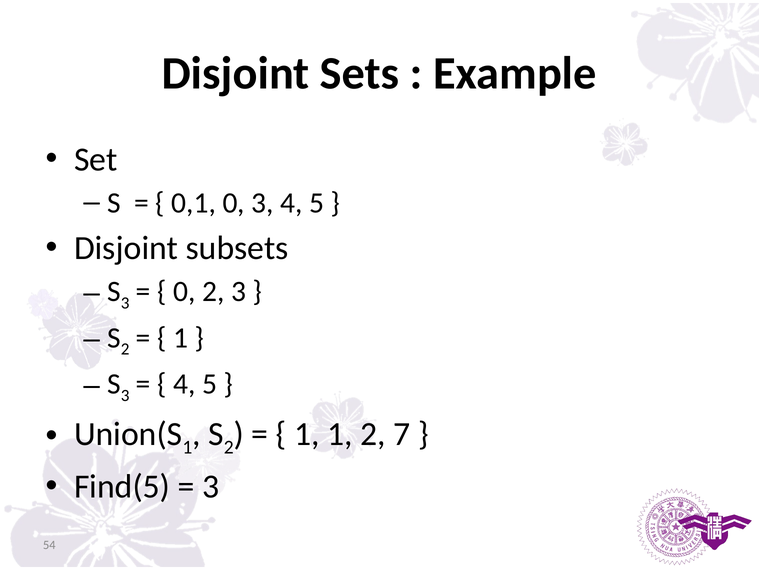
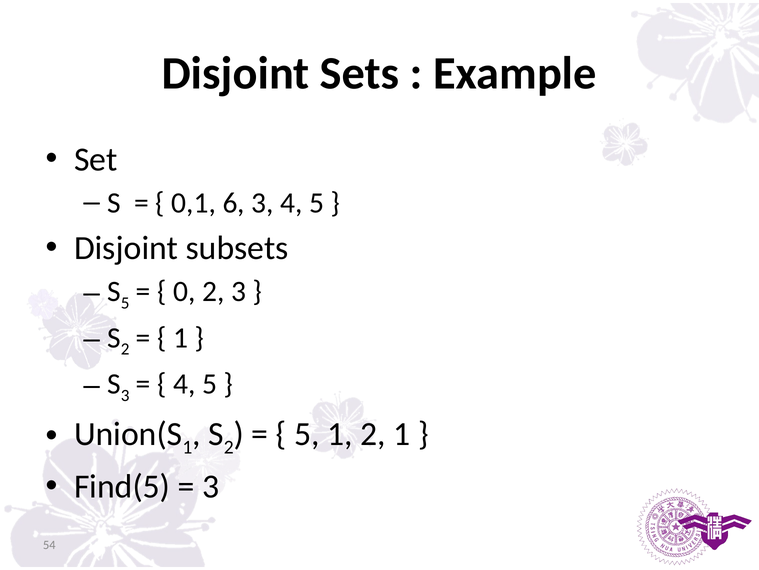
0,1 0: 0 -> 6 (234, 203)
3: 3 -> 5 (125, 303)
1: 1 -> 5 (307, 433)
2 7: 7 -> 1 (402, 433)
